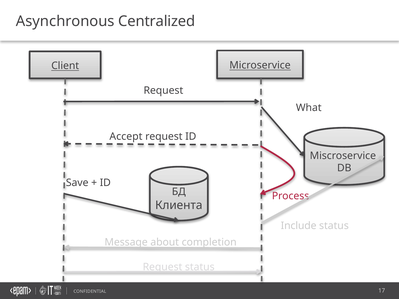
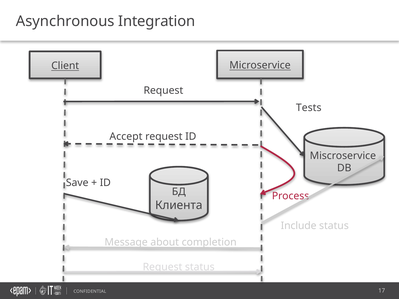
Centralized: Centralized -> Integration (157, 21)
What: What -> Tests (309, 108)
